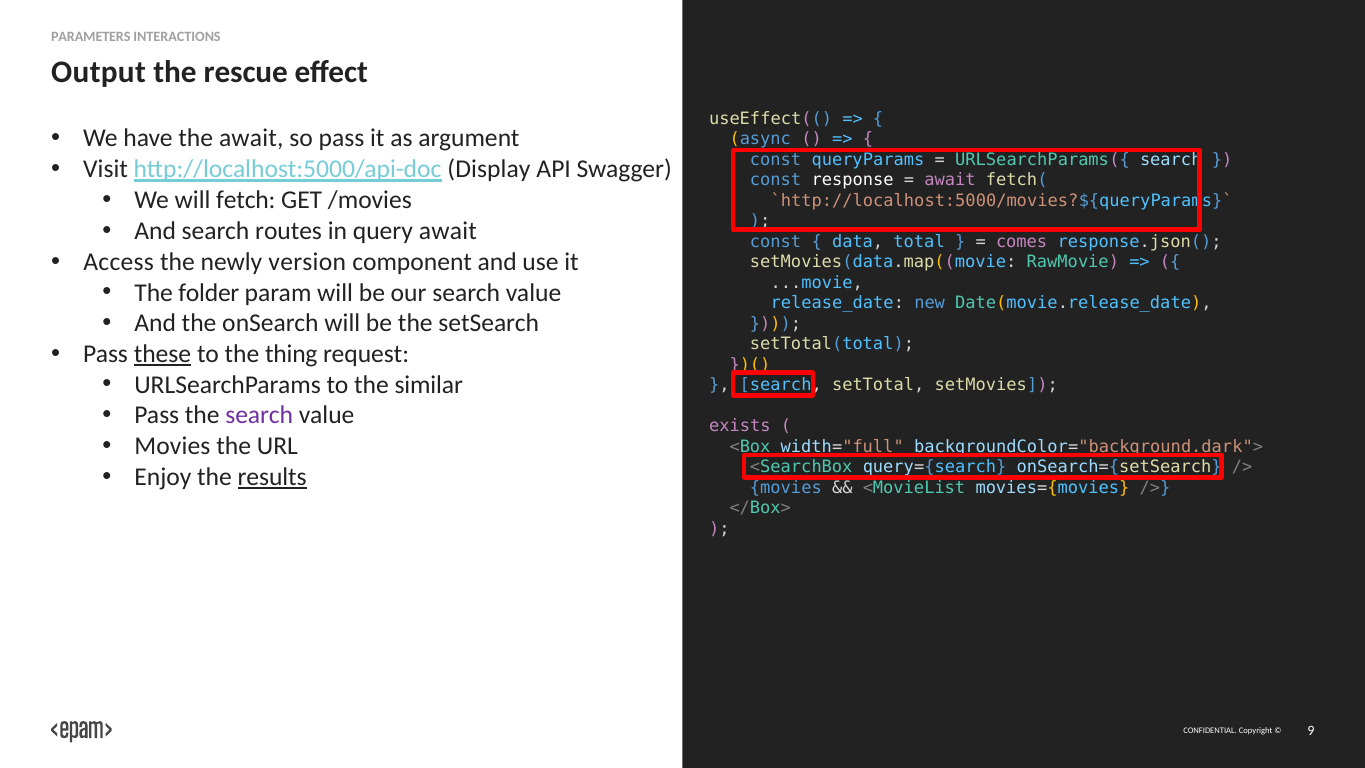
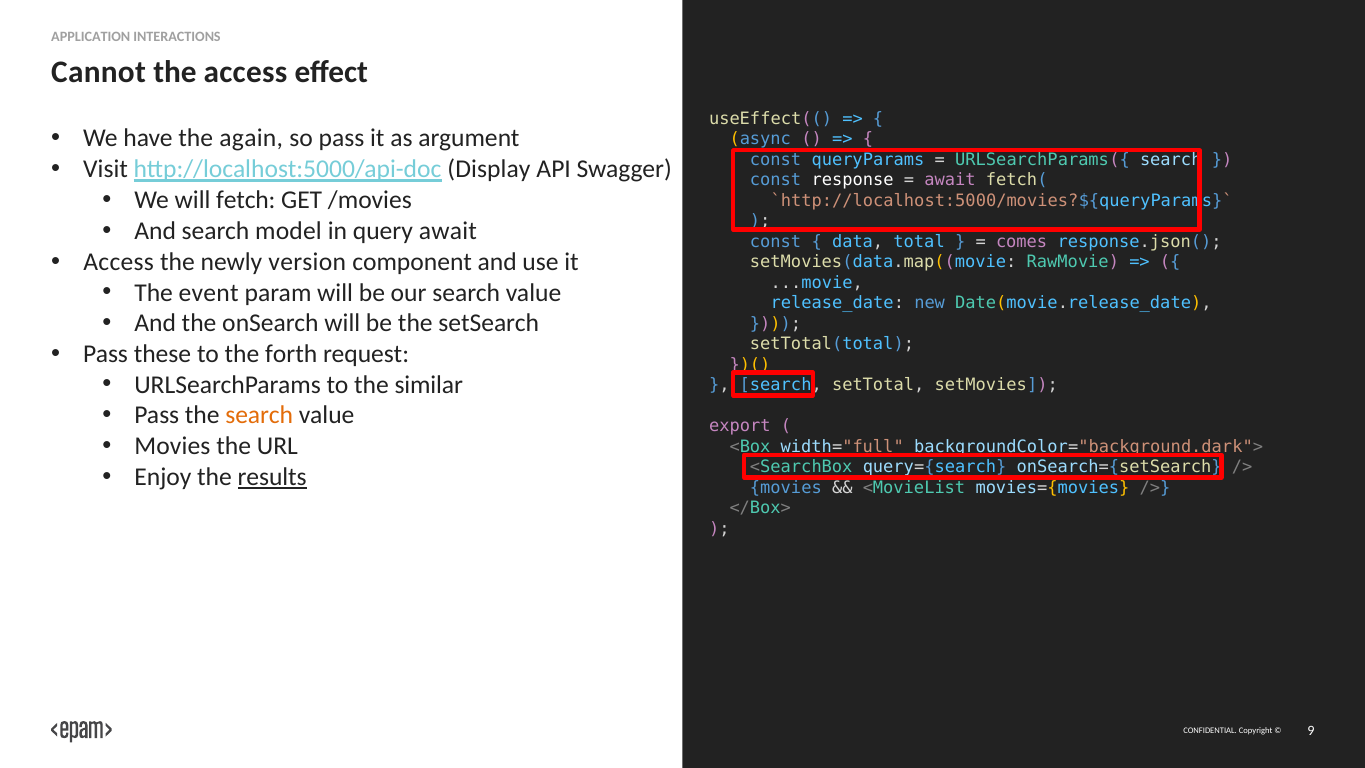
PARAMETERS: PARAMETERS -> APPLICATION (91, 37)
Output: Output -> Cannot (99, 72)
the rescue: rescue -> access (246, 72)
the await: await -> again (251, 139)
routes: routes -> model (288, 231)
folder: folder -> event (209, 293)
these underline: present -> none (162, 354)
thing: thing -> forth (291, 354)
search colour: purple -> orange (259, 415)
exists: exists -> export (740, 426)
